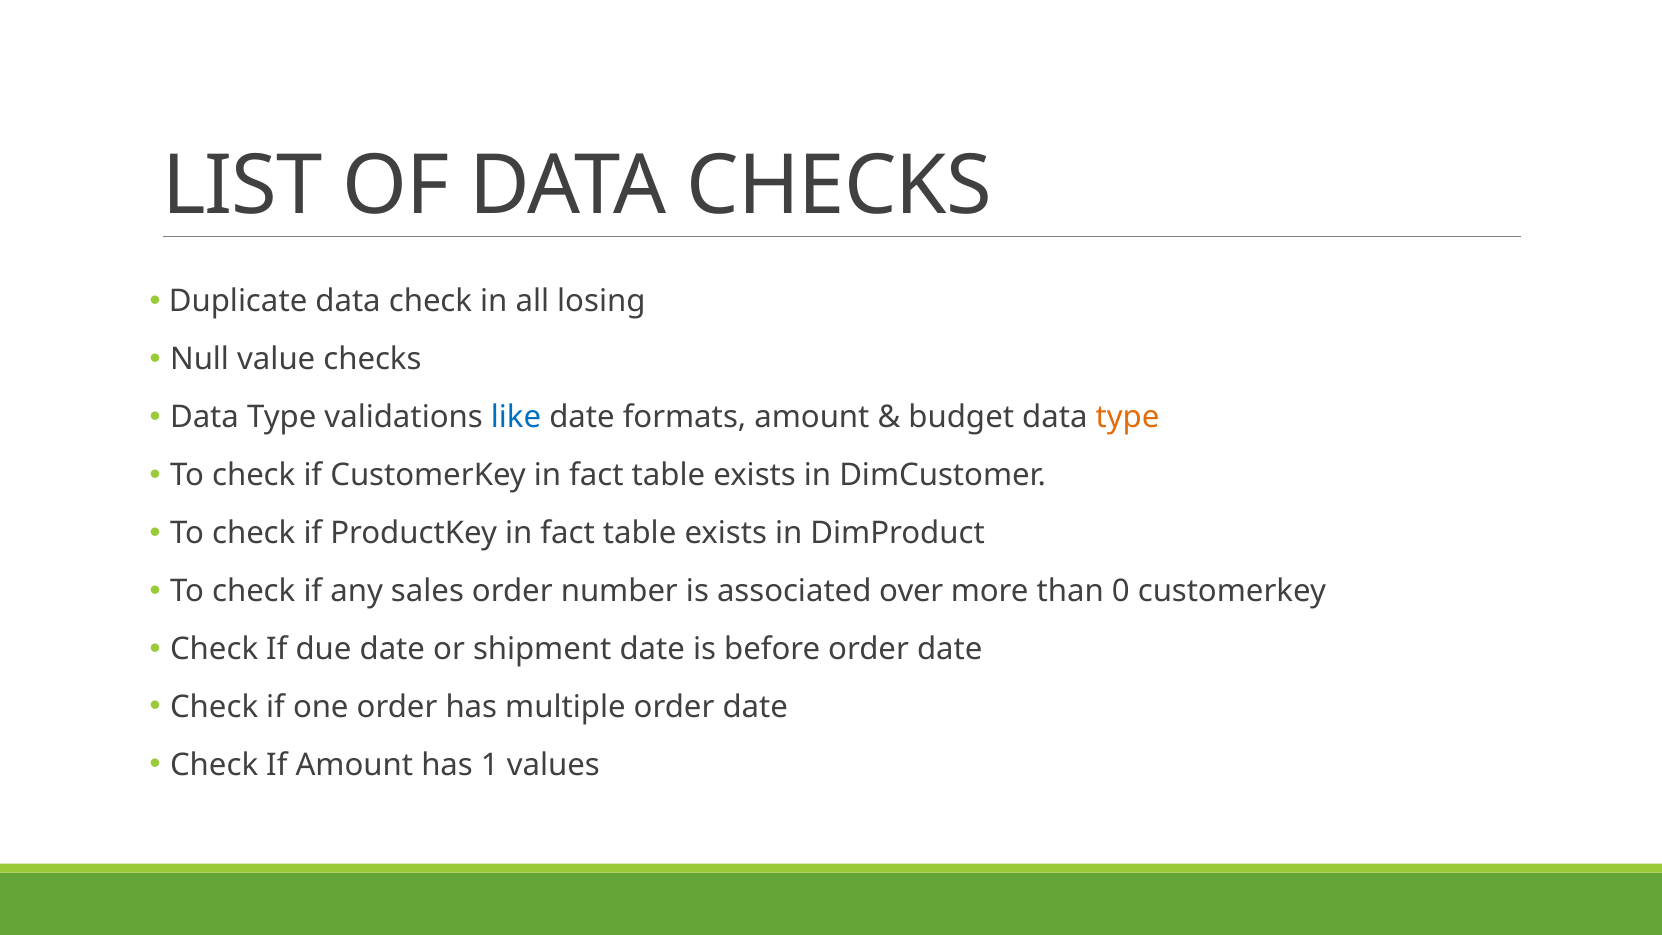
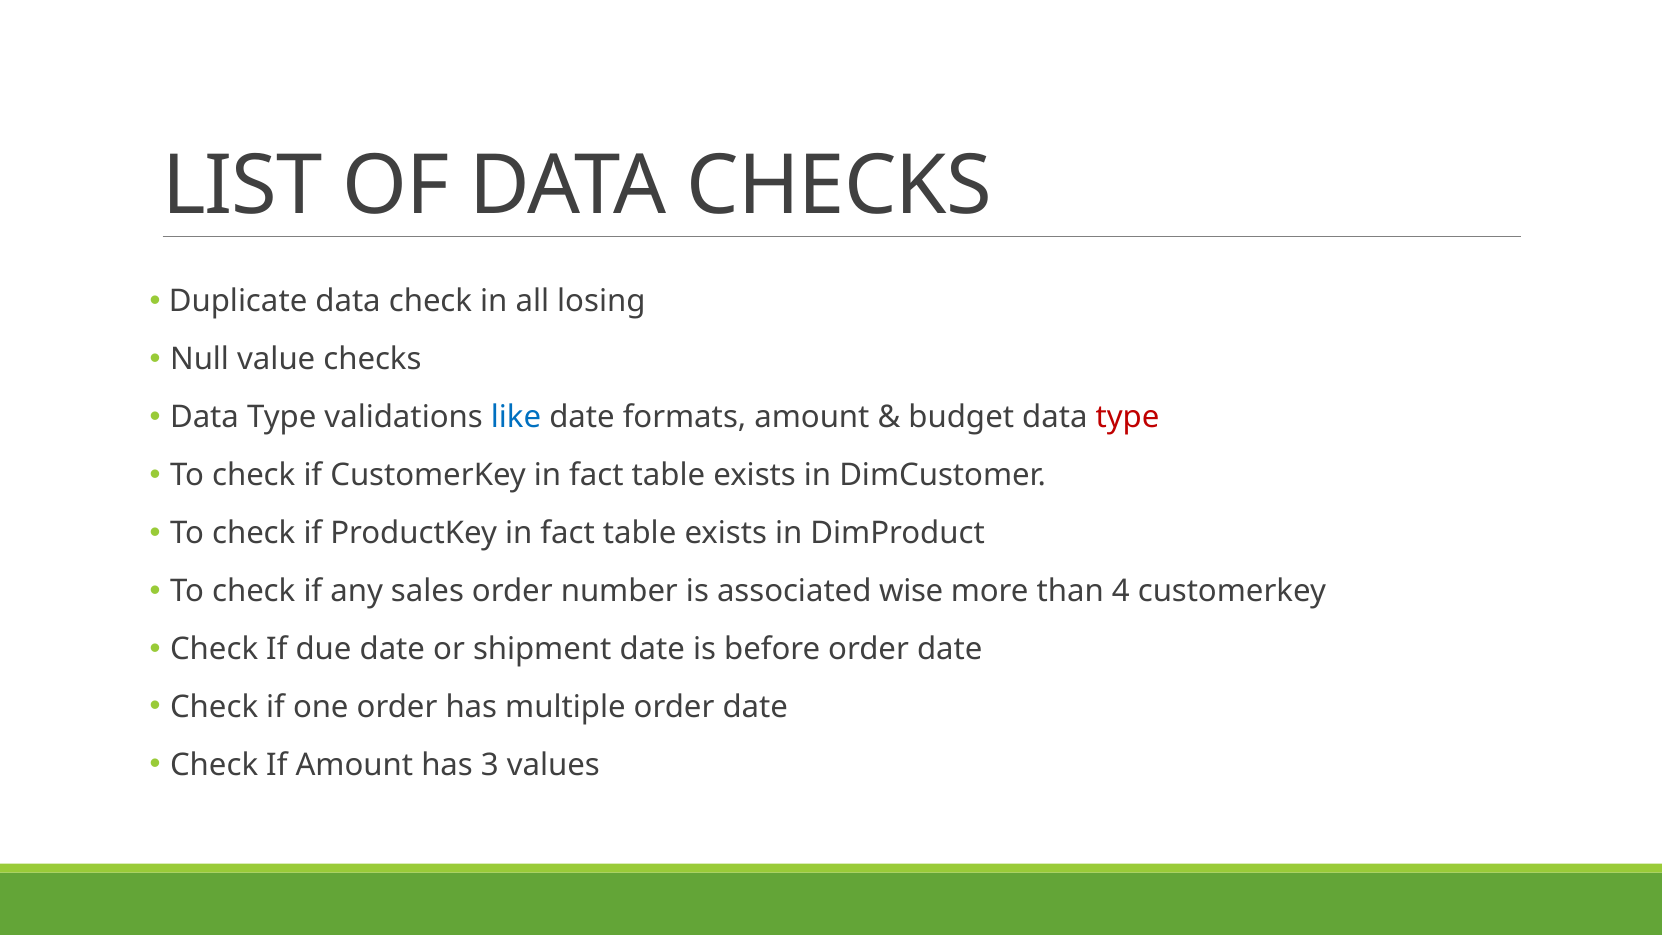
type colour: orange -> red (1128, 417)
over: over -> wise (911, 591)
0: 0 -> 4 (1121, 591)
1: 1 -> 3 (490, 765)
